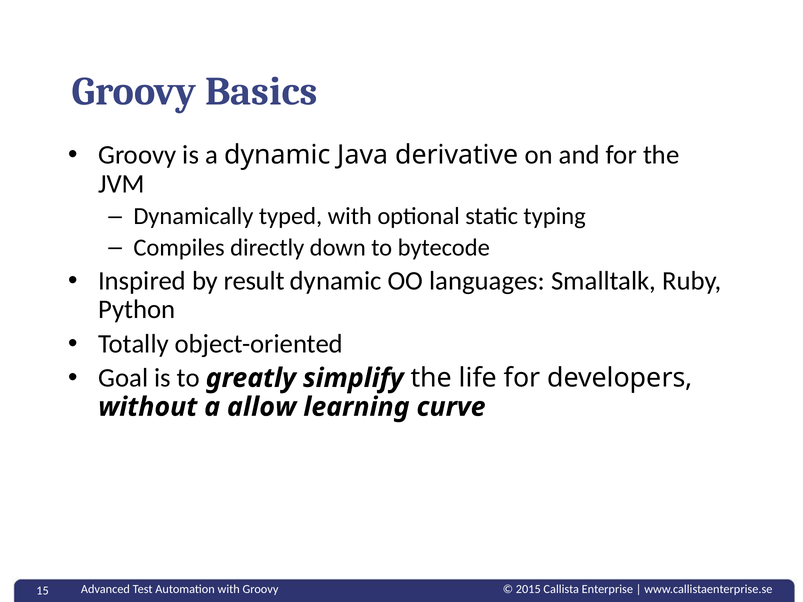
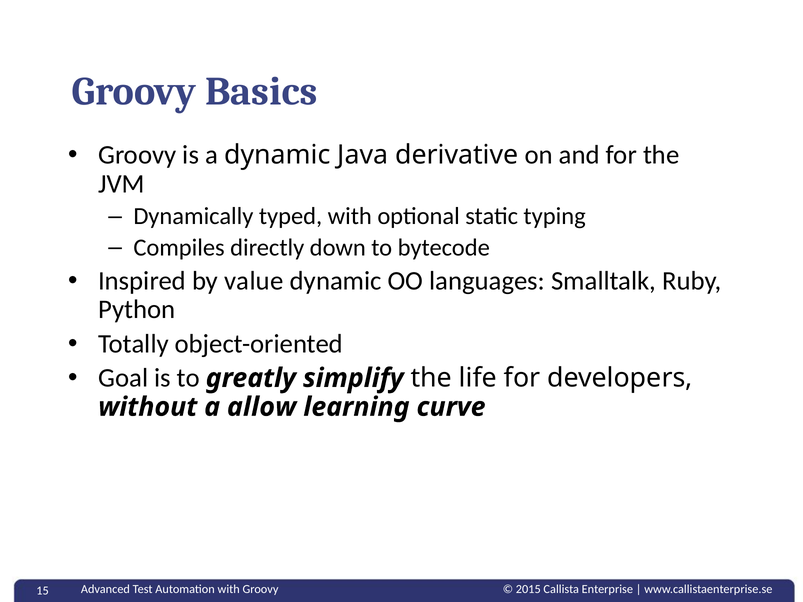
result: result -> value (254, 281)
